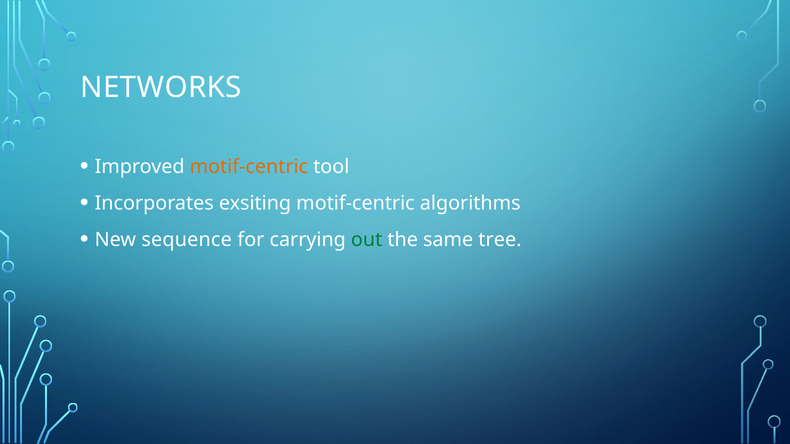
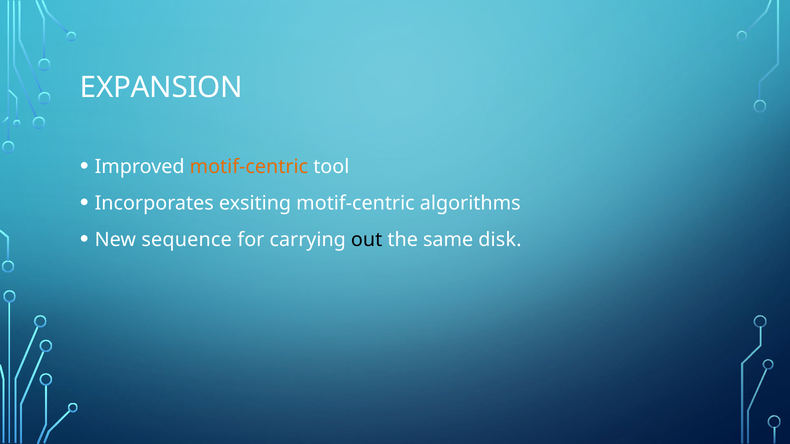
NETWORKS: NETWORKS -> EXPANSION (161, 88)
out colour: green -> black (367, 240)
tree: tree -> disk (500, 240)
